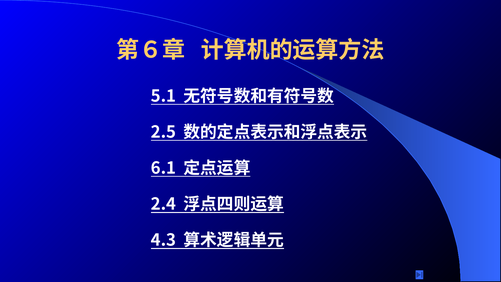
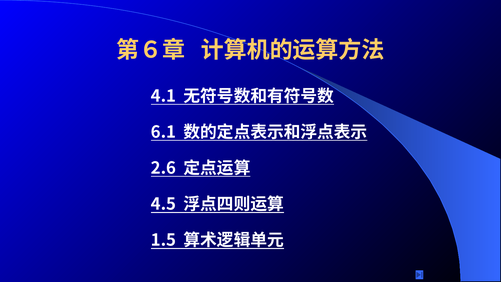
5.1: 5.1 -> 4.1 (163, 96)
2.5: 2.5 -> 6.1 (163, 132)
6.1: 6.1 -> 2.6 (163, 168)
2.4: 2.4 -> 4.5 (163, 204)
4.3: 4.3 -> 1.5 (163, 240)
